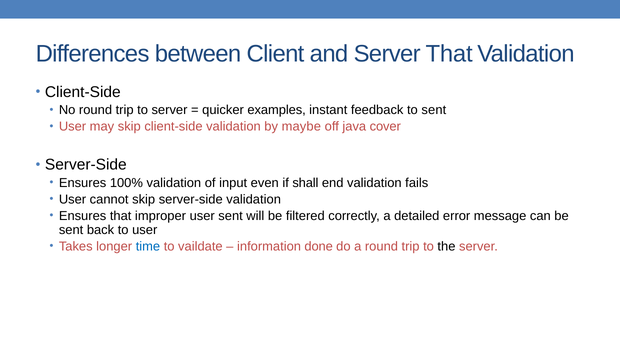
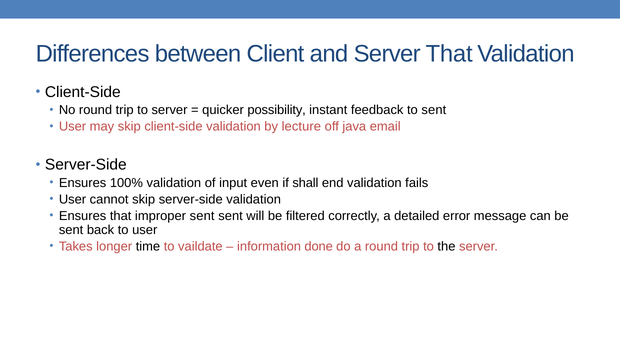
examples: examples -> possibility (277, 110)
maybe: maybe -> lecture (301, 126)
cover: cover -> email (385, 126)
improper user: user -> sent (202, 216)
time colour: blue -> black (148, 246)
